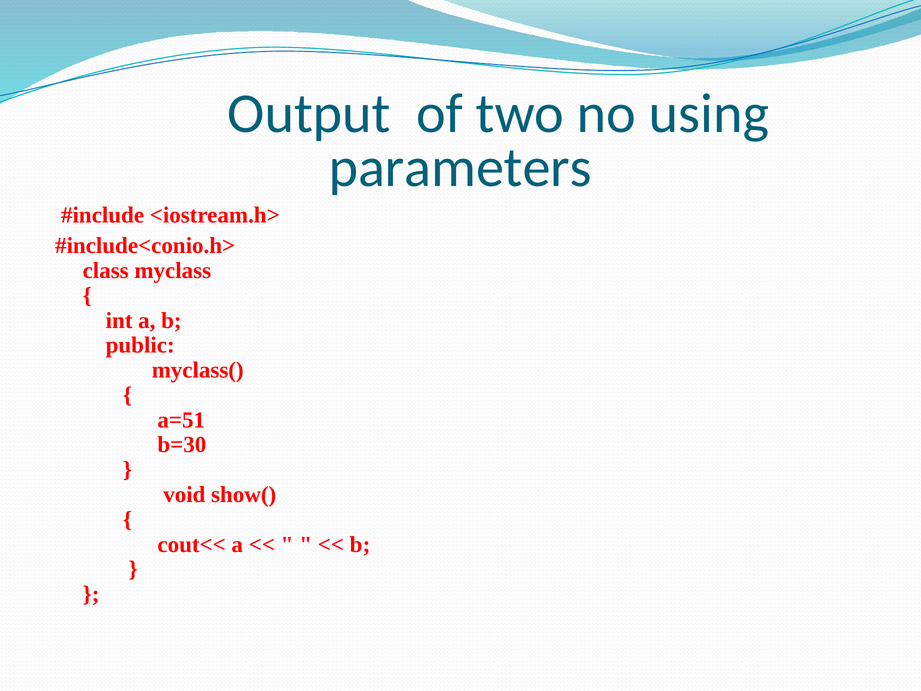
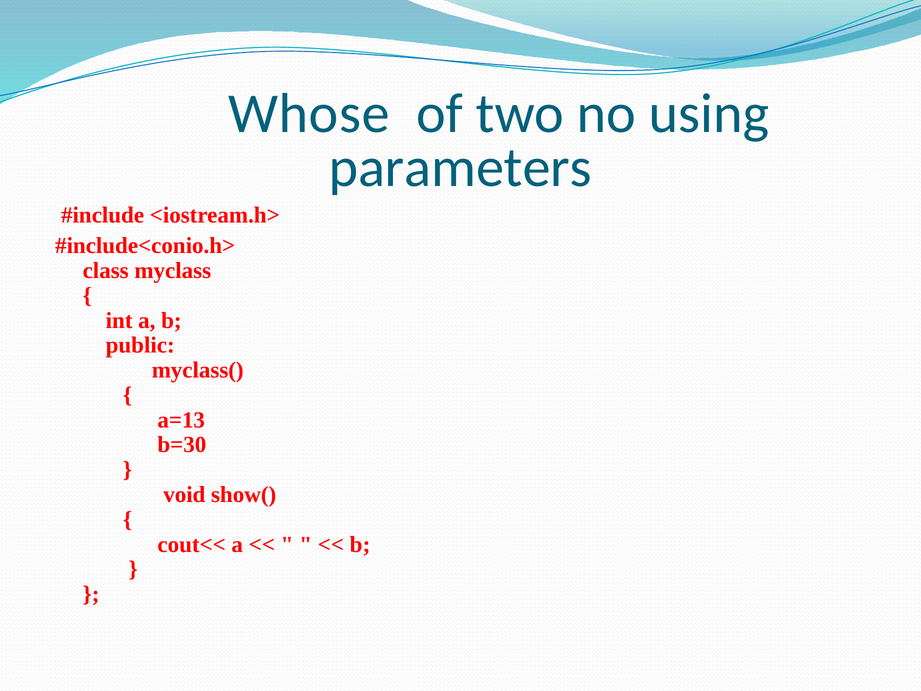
Output: Output -> Whose (309, 113)
a=51: a=51 -> a=13 (181, 420)
